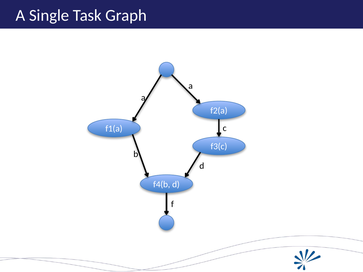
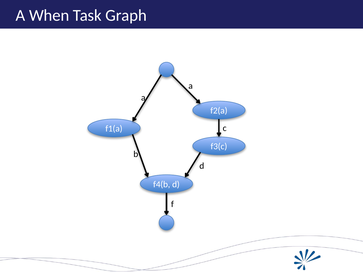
Single: Single -> When (49, 15)
